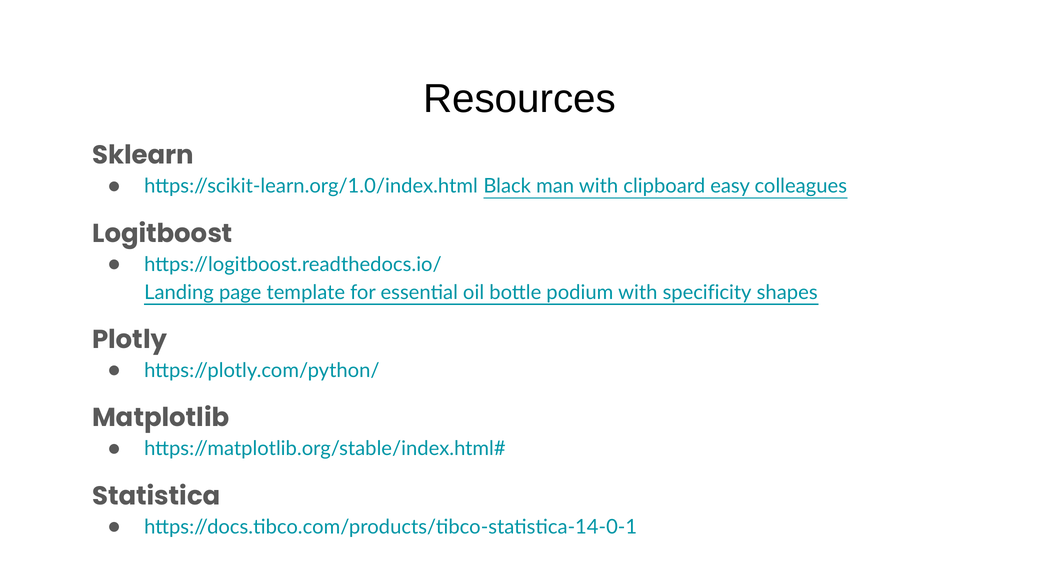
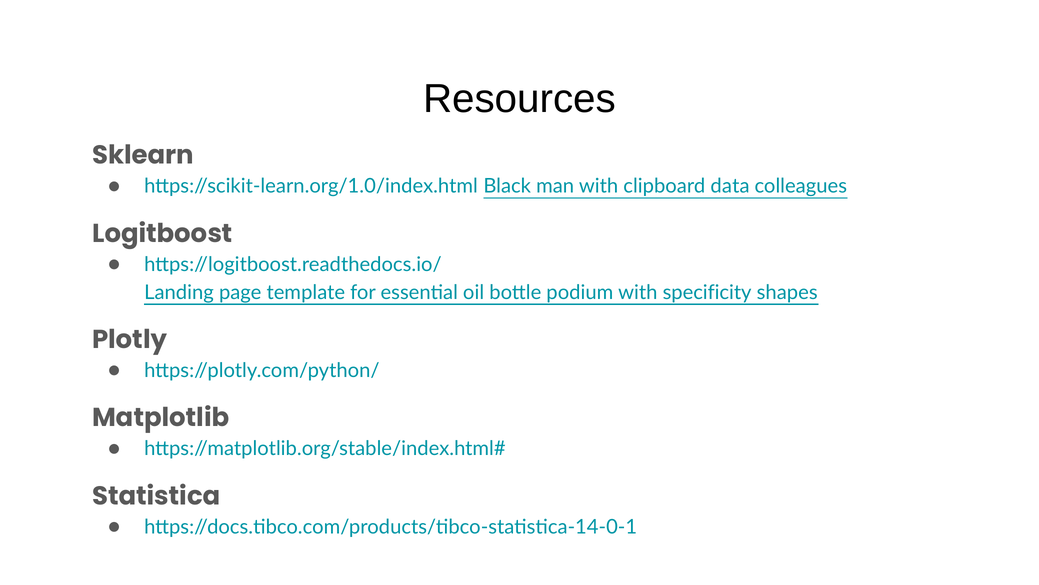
easy: easy -> data (730, 186)
